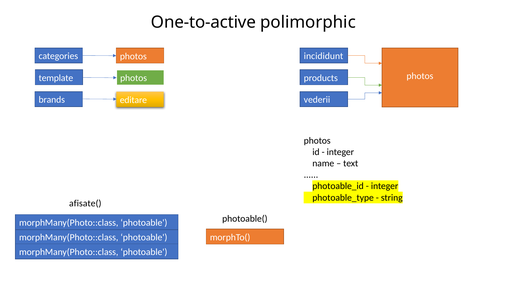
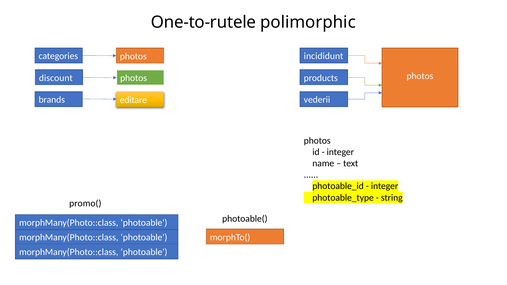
One-to-active: One-to-active -> One-to-rutele (203, 22)
template: template -> discount (56, 78)
afisate(: afisate( -> promo( (85, 203)
